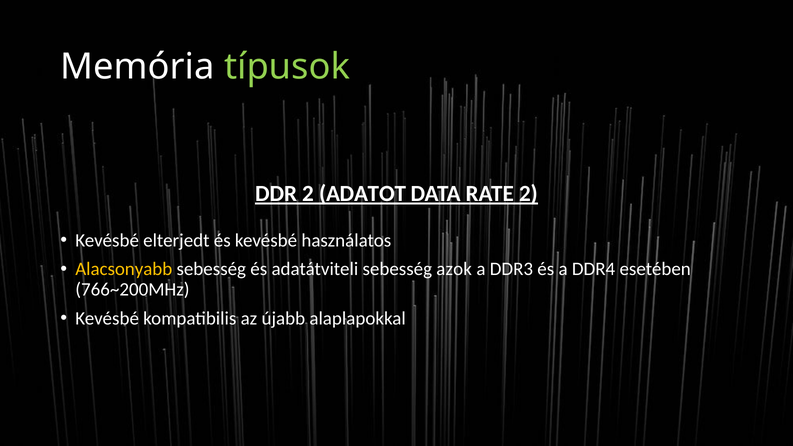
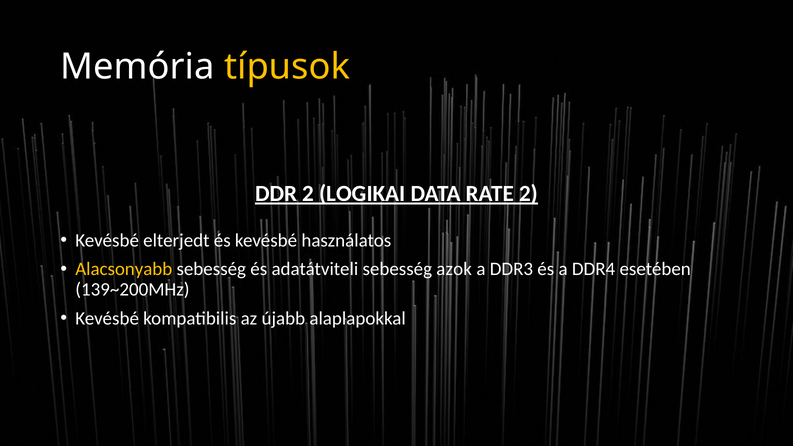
típusok colour: light green -> yellow (287, 67)
ADATOT: ADATOT -> LOGIKAI (362, 194)
766~200MHz: 766~200MHz -> 139~200MHz (132, 290)
